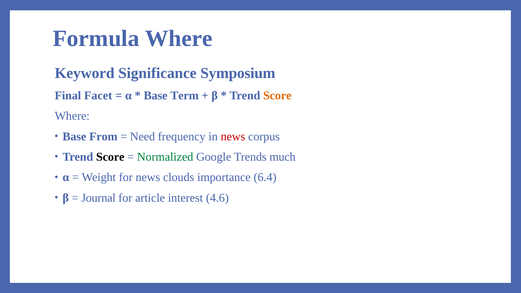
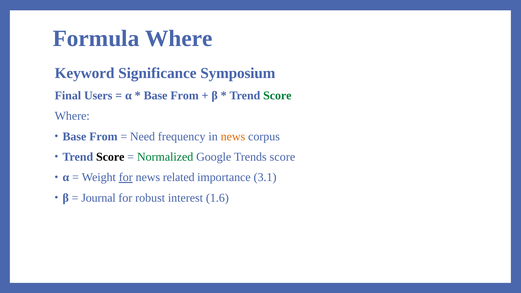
Facet: Facet -> Users (98, 96)
Term: Term -> From (185, 96)
Score colour: orange -> green (277, 96)
news colour: red -> orange (233, 136)
Trends much: much -> score (282, 157)
for underline: none -> present (126, 177)
clouds: clouds -> related (179, 177)
6.4: 6.4 -> 3.1 (265, 177)
article: article -> robust (150, 198)
4.6: 4.6 -> 1.6 (217, 198)
